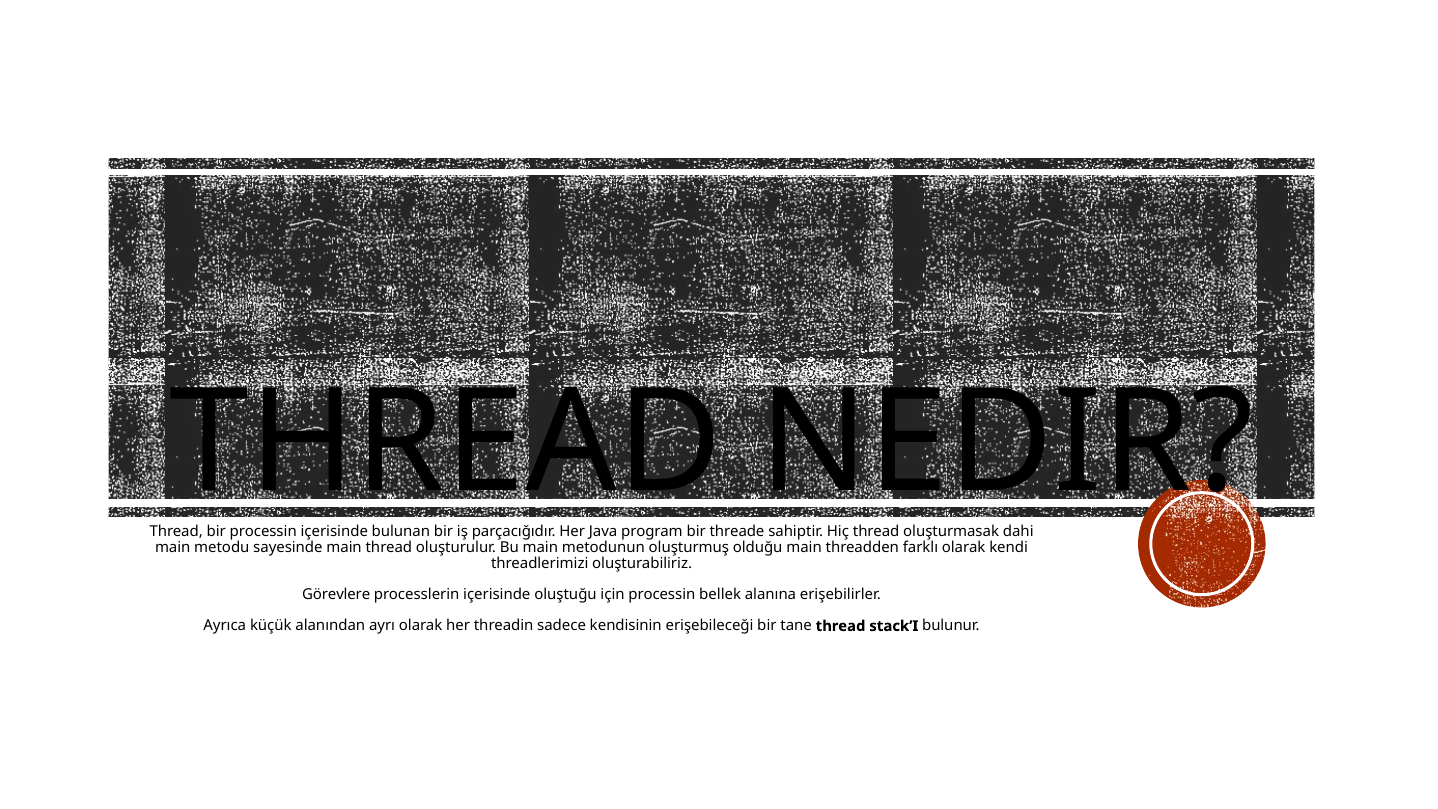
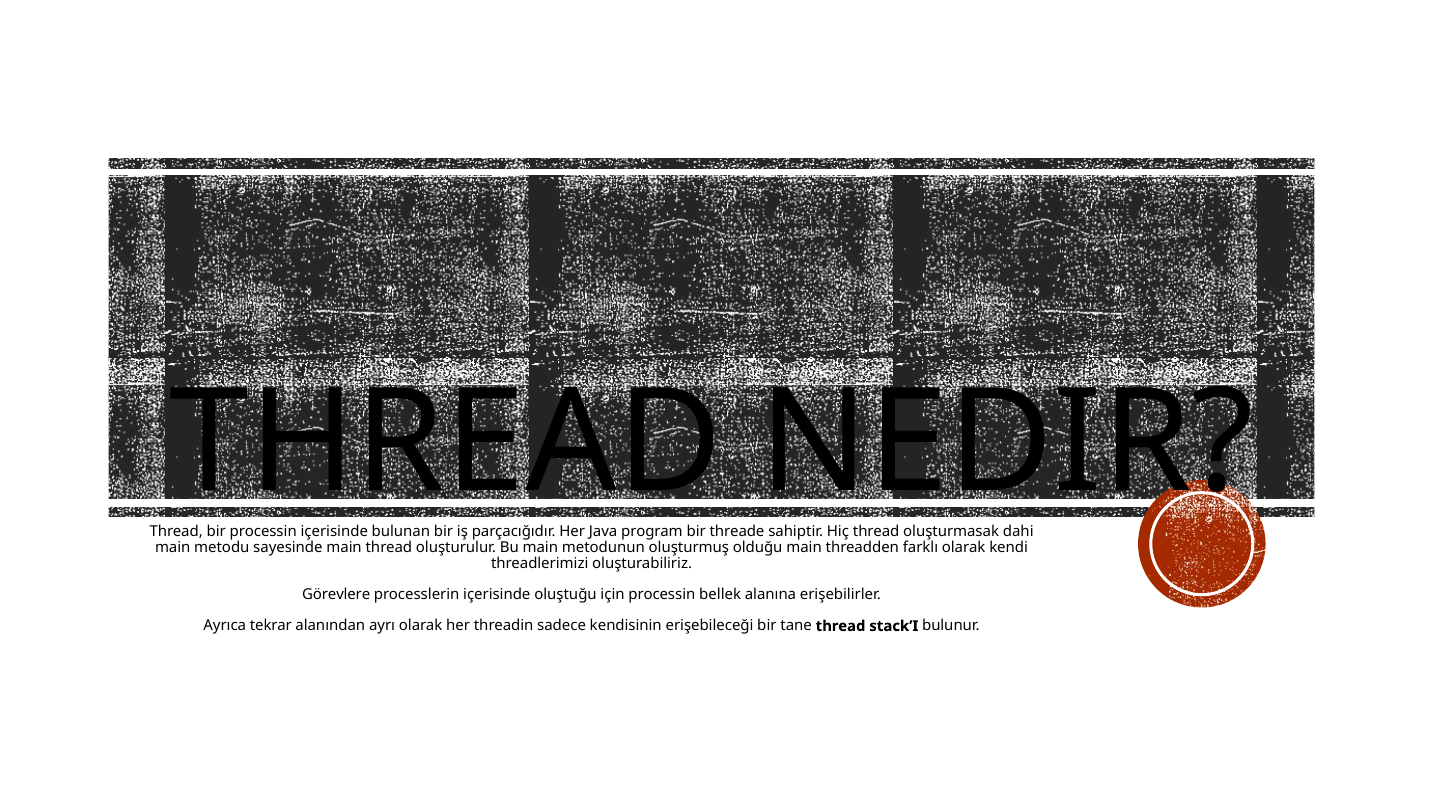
küçük: küçük -> tekrar (271, 626)
